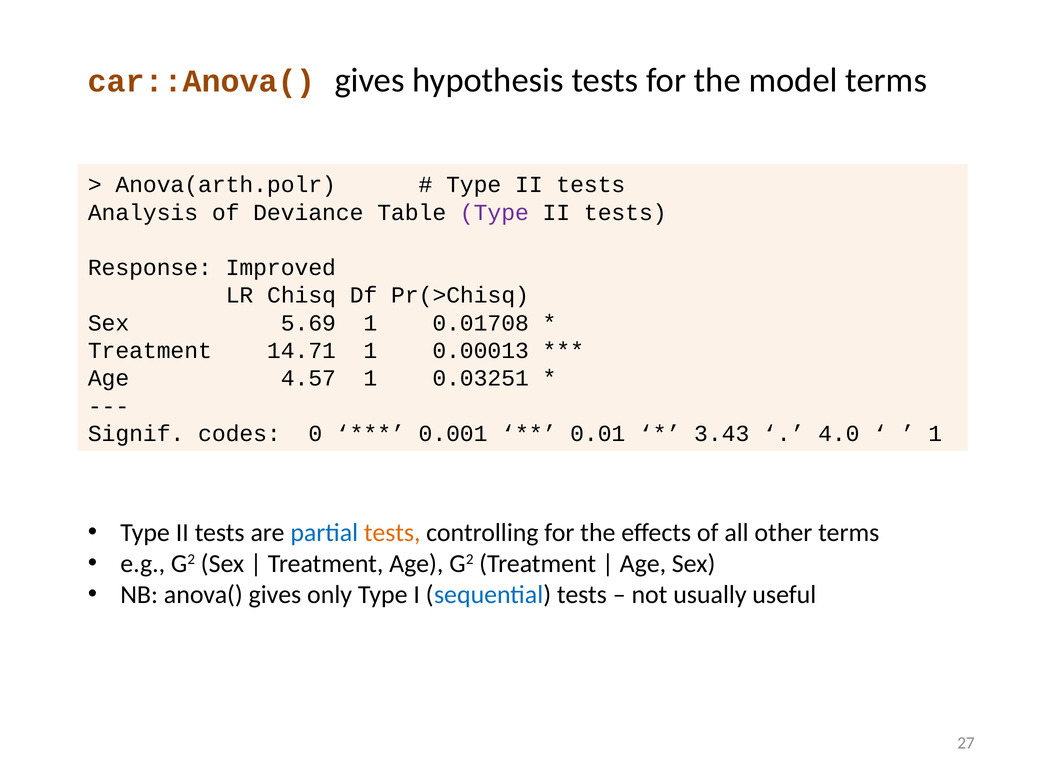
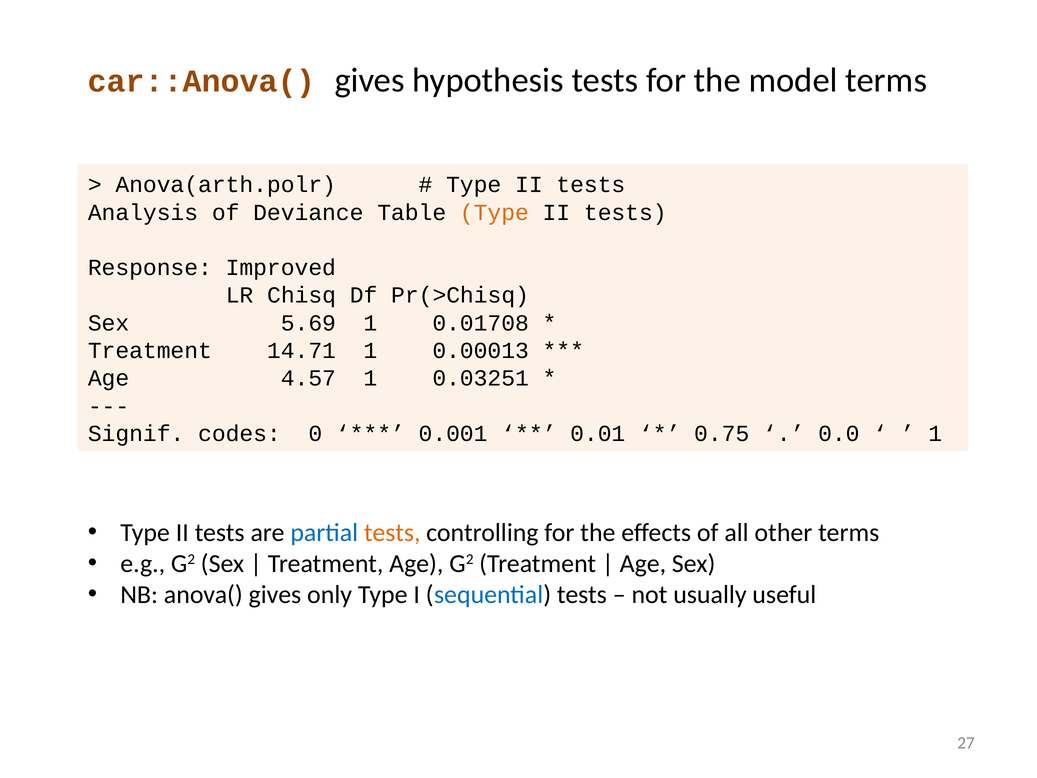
Type colour: purple -> orange (494, 212)
3.43: 3.43 -> 0.75 (722, 433)
4.0: 4.0 -> 0.0 (839, 433)
